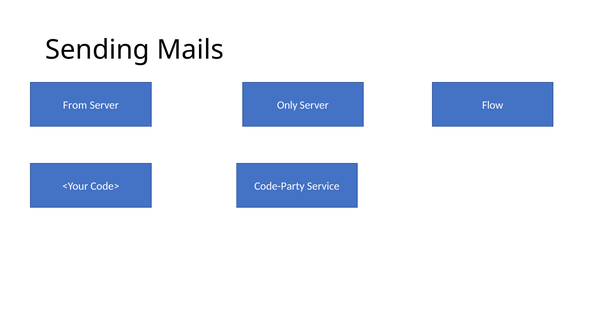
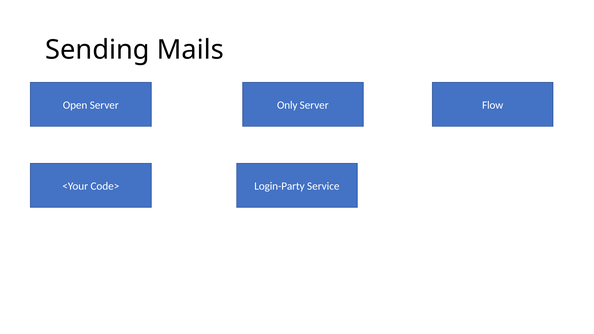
From: From -> Open (75, 105)
Code-Party: Code-Party -> Login-Party (279, 186)
